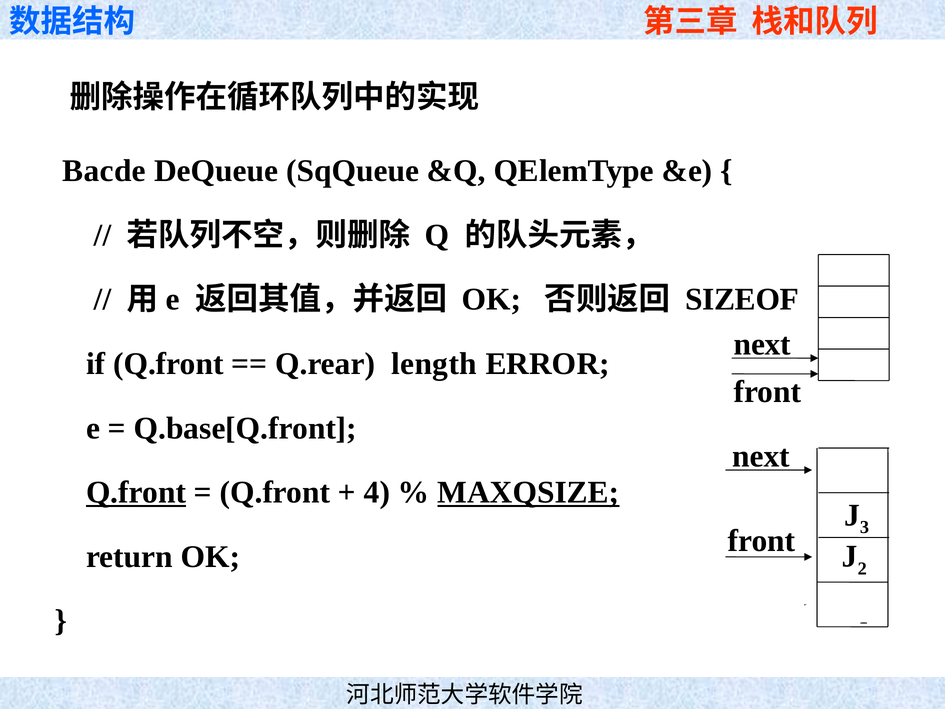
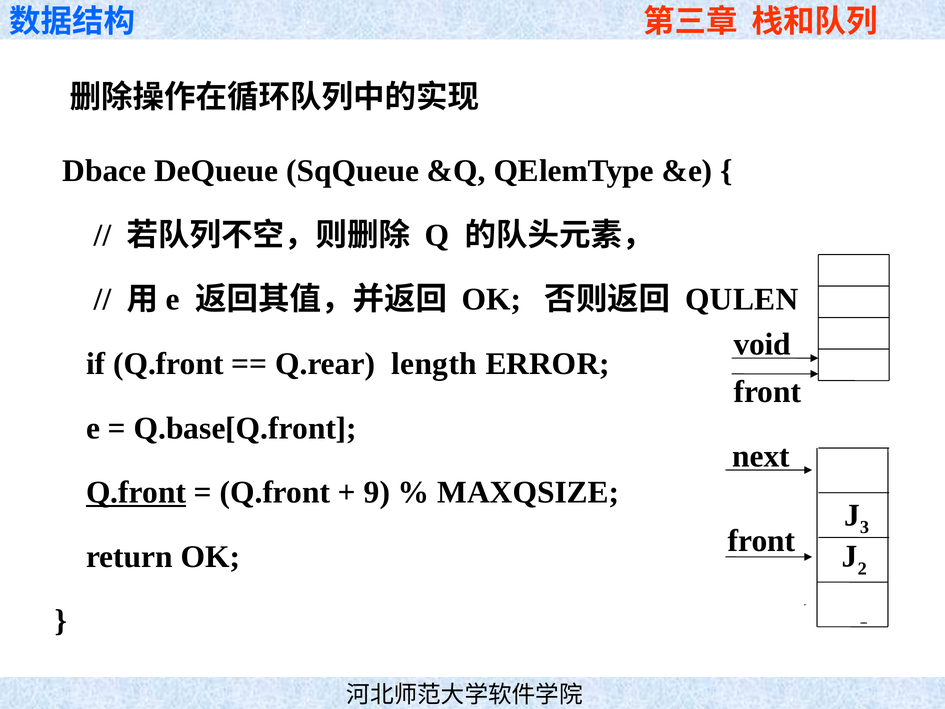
Bacde: Bacde -> Dbace (104, 171)
SIZEOF: SIZEOF -> QULEN (742, 299)
next: next -> void (762, 344)
4: 4 -> 9 (377, 492)
MAXQSIZE underline: present -> none (528, 492)
